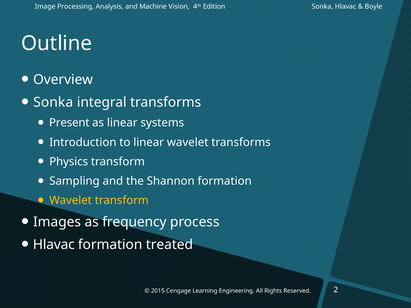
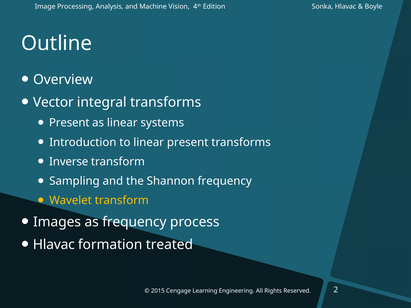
Sonka: Sonka -> Vector (53, 102)
linear wavelet: wavelet -> present (188, 142)
Physics: Physics -> Inverse (69, 162)
Shannon formation: formation -> frequency (225, 181)
